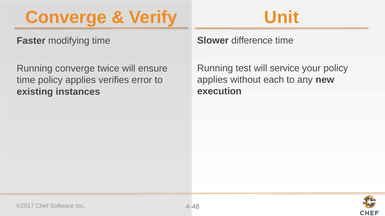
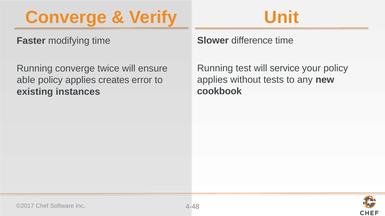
each: each -> tests (274, 80)
time: time -> able (26, 80)
verifies: verifies -> creates (114, 80)
execution: execution -> cookbook (219, 92)
